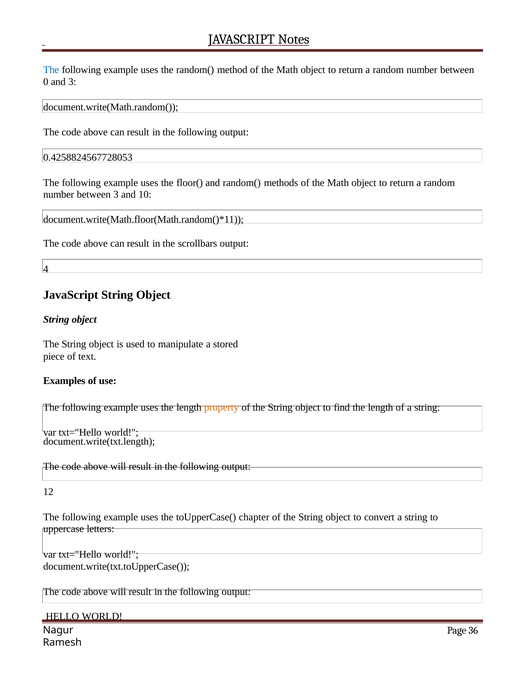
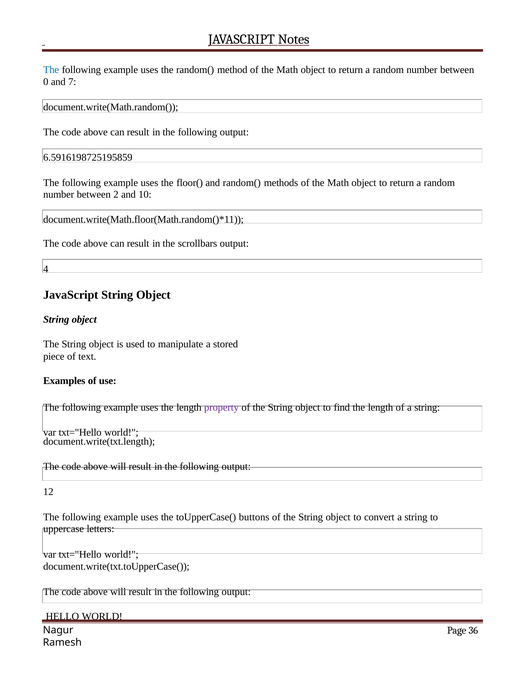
and 3: 3 -> 7 (72, 82)
0.4258824567728053: 0.4258824567728053 -> 6.5916198725195859 (88, 158)
between 3: 3 -> 2 (116, 195)
property colour: orange -> purple (222, 408)
chapter: chapter -> buttons (254, 517)
